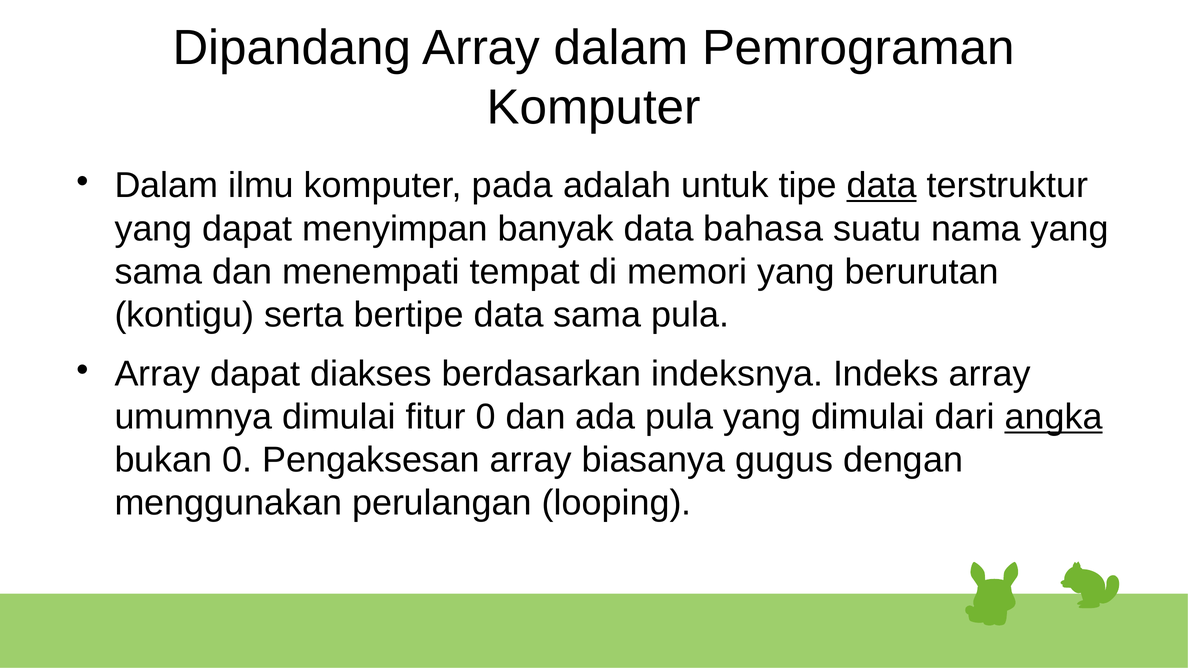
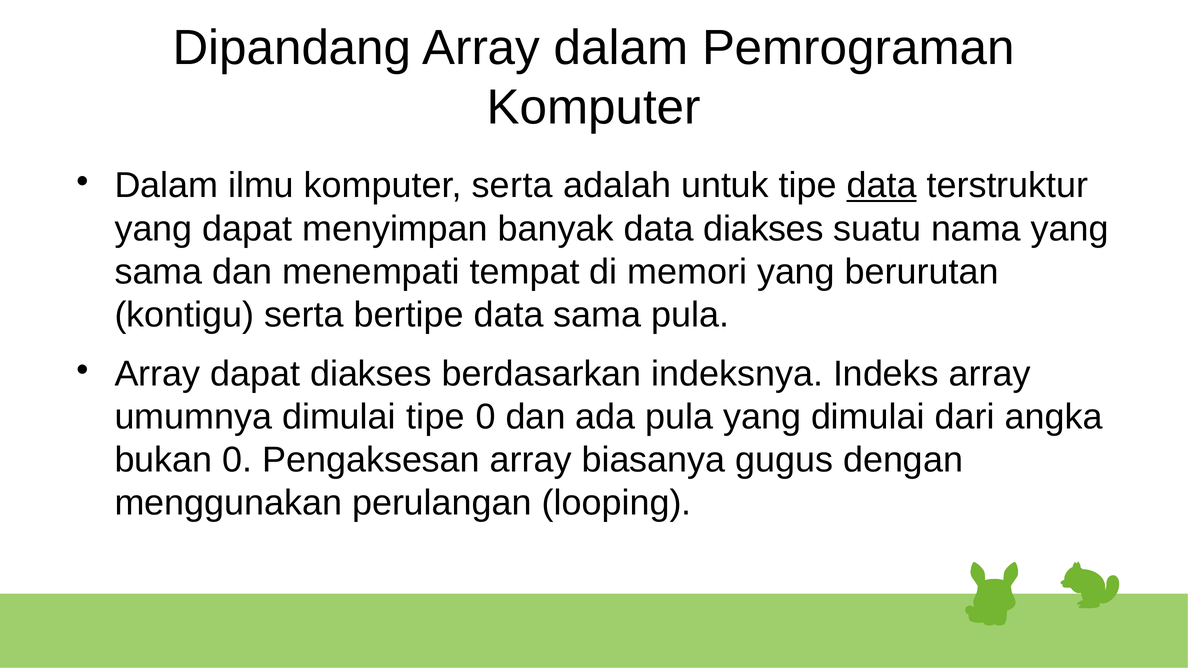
komputer pada: pada -> serta (512, 186)
data bahasa: bahasa -> diakses (763, 229)
dimulai fitur: fitur -> tipe (435, 417)
angka underline: present -> none (1054, 417)
